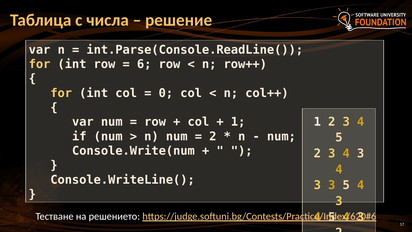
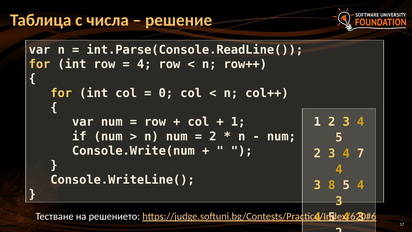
6: 6 -> 4 (144, 64)
2 3 4 3: 3 -> 7 (361, 153)
3 3: 3 -> 8 (332, 185)
